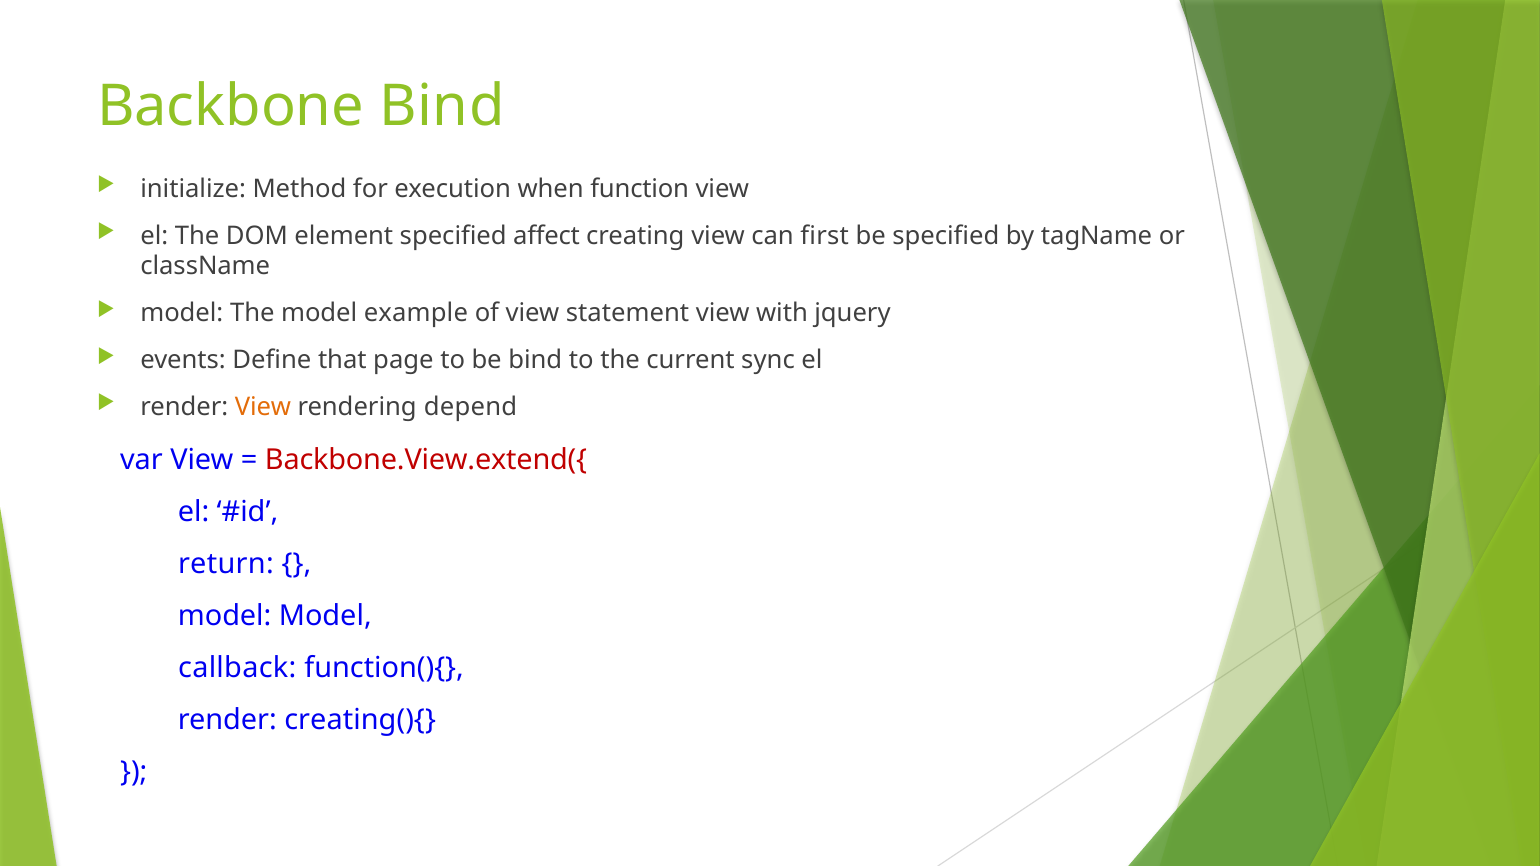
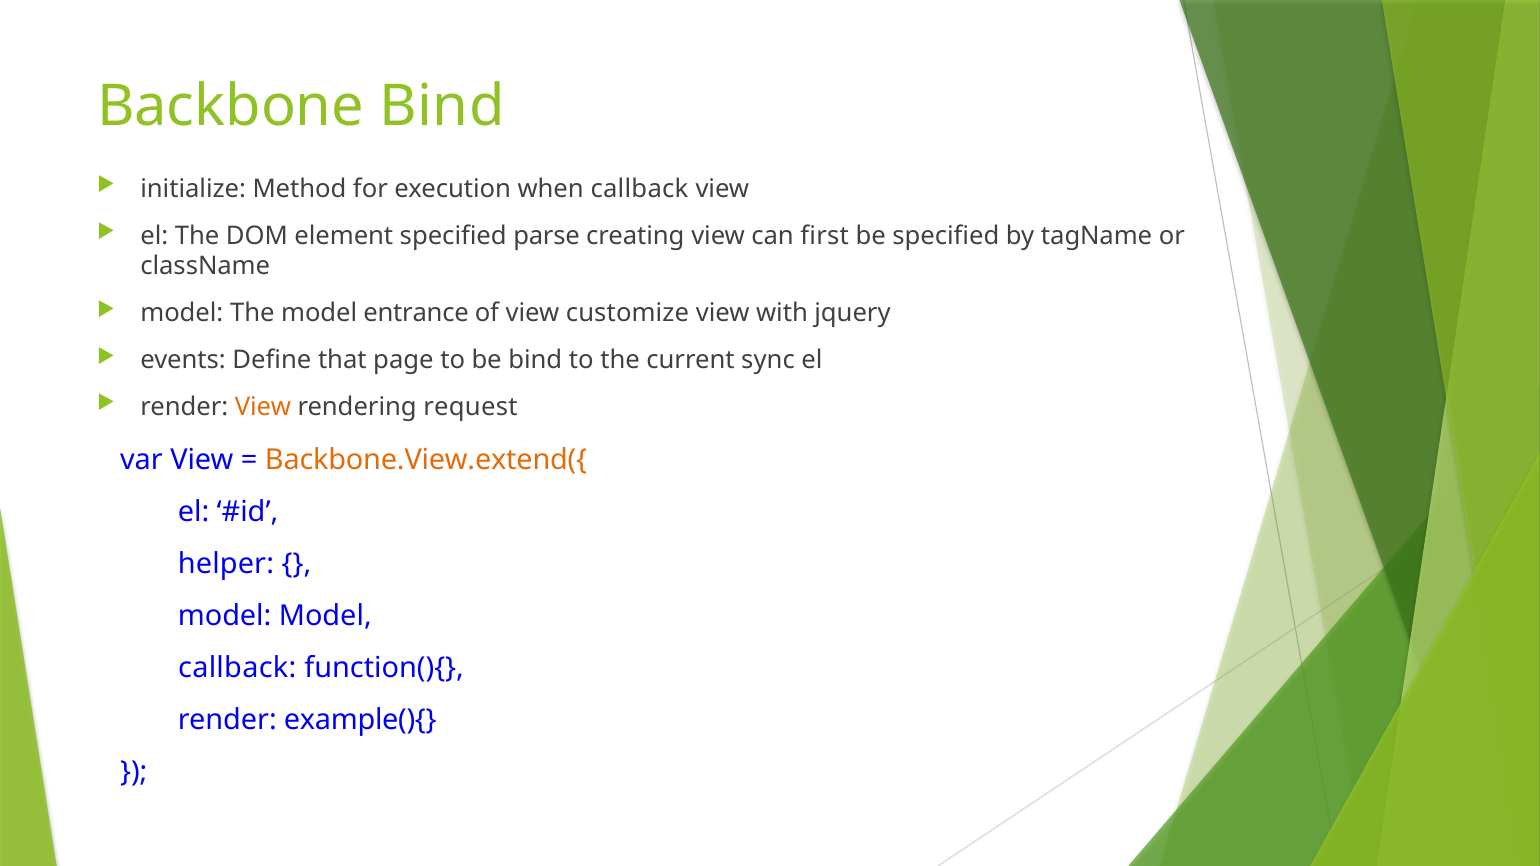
when function: function -> callback (639, 189)
affect: affect -> parse (547, 236)
example: example -> entrance (416, 313)
statement: statement -> customize (627, 313)
depend: depend -> request (470, 407)
Backbone.View.extend({ colour: red -> orange (426, 460)
return: return -> helper (226, 564)
creating(){: creating(){ -> example(){ (360, 720)
